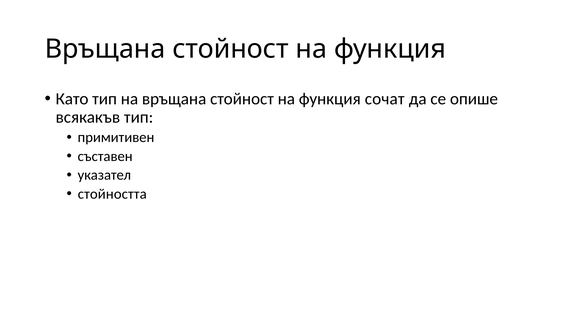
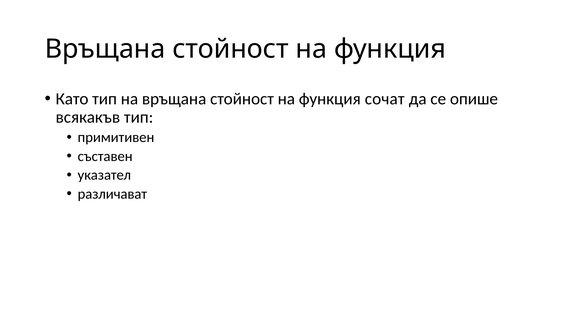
стойността: стойността -> различават (112, 194)
